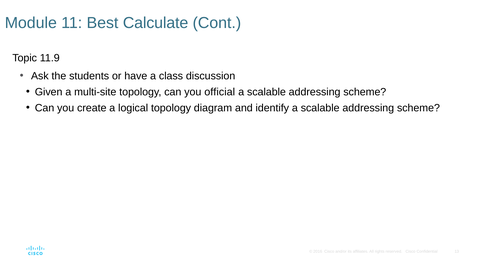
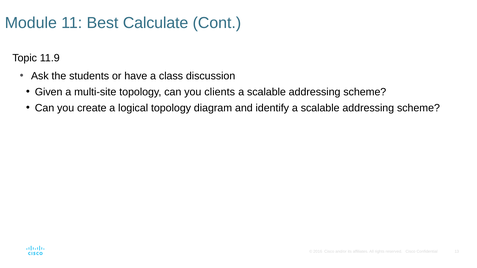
official: official -> clients (220, 92)
